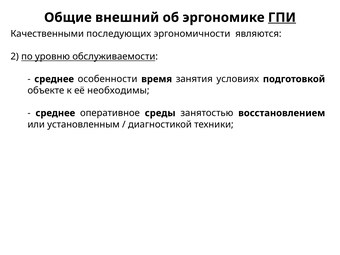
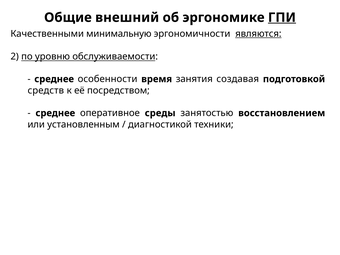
последующих: последующих -> минимальную (119, 34)
являются underline: none -> present (258, 34)
условиях: условиях -> создавая (238, 79)
объекте: объекте -> средств (46, 90)
необходимы: необходимы -> посредством (118, 90)
